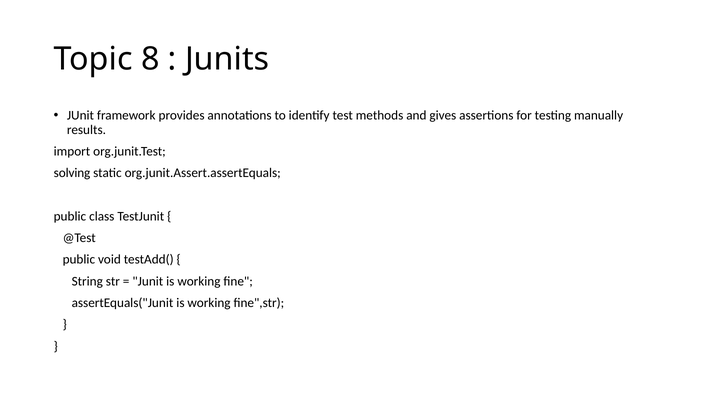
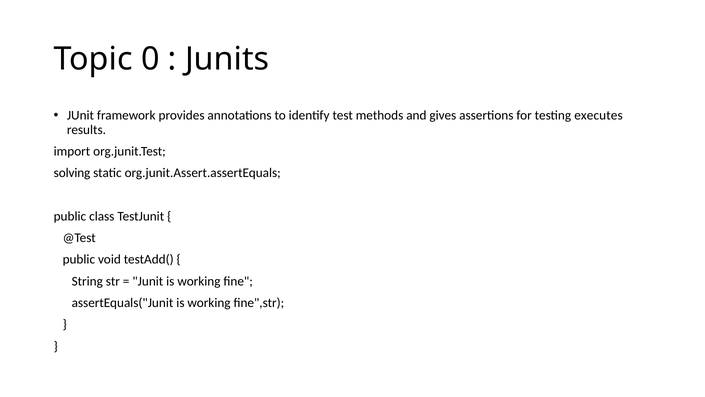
8: 8 -> 0 (150, 59)
manually: manually -> executes (599, 115)
